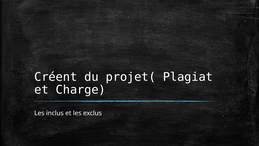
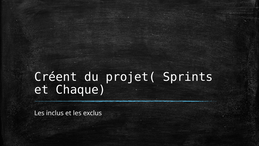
Plagiat: Plagiat -> Sprints (188, 77)
Charge: Charge -> Chaque (81, 90)
